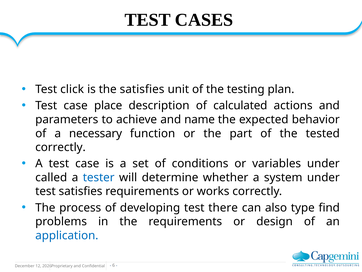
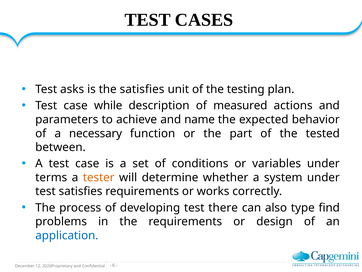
click: click -> asks (72, 89)
place: place -> while (108, 105)
calculated: calculated -> measured (240, 105)
correctly: correctly -> between (60, 147)
called: called -> terms (51, 177)
tester colour: blue -> orange (99, 177)
